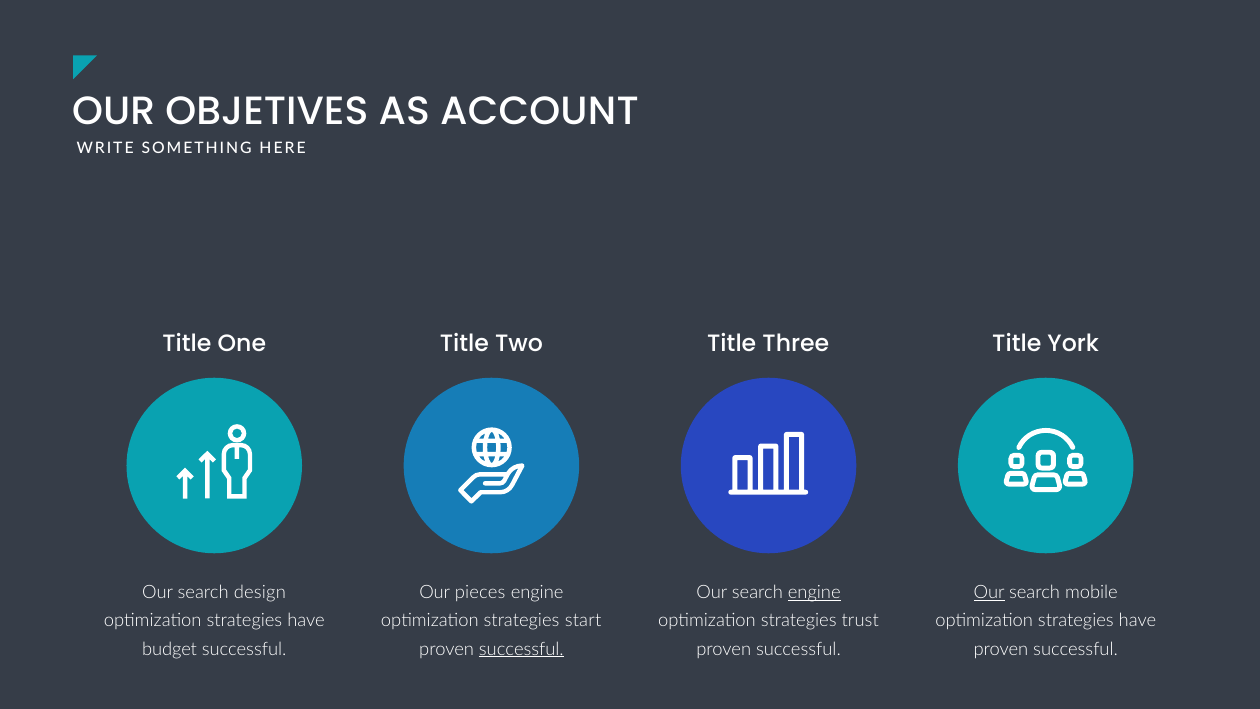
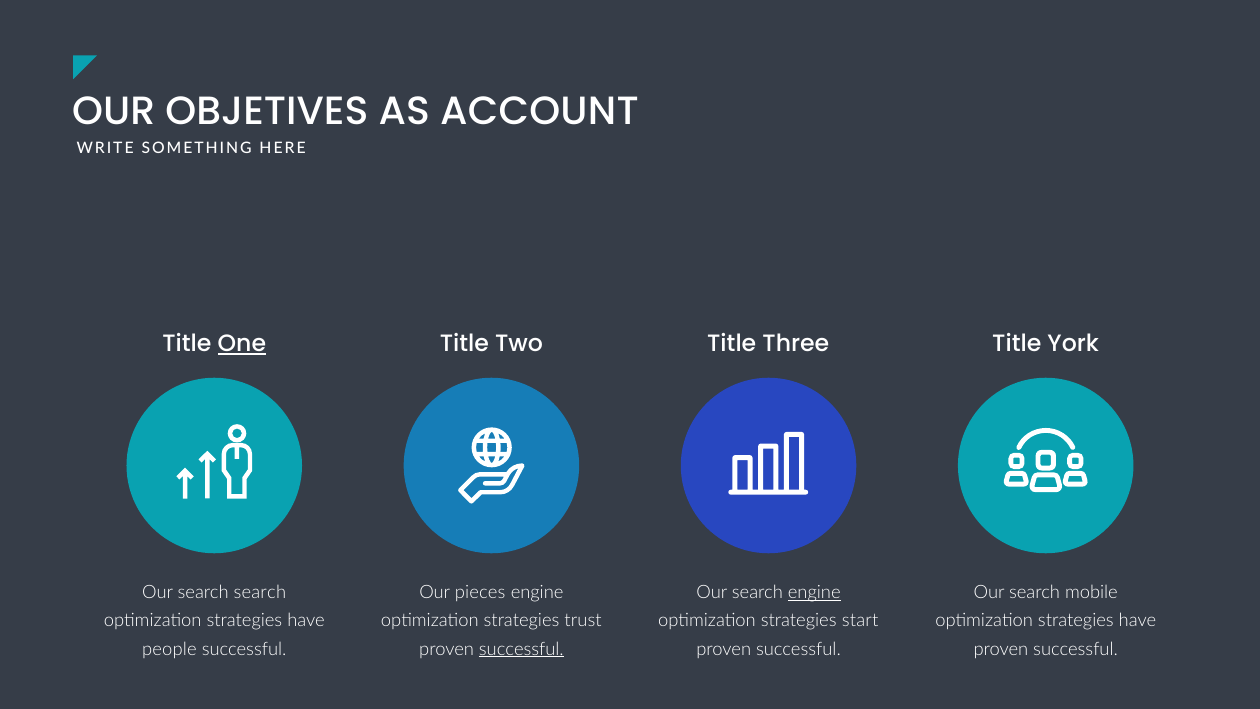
One underline: none -> present (242, 344)
search design: design -> search (260, 593)
Our underline: present -> none (989, 593)
start: start -> trust (583, 621)
trust: trust -> start (860, 621)
budget: budget -> people (169, 649)
